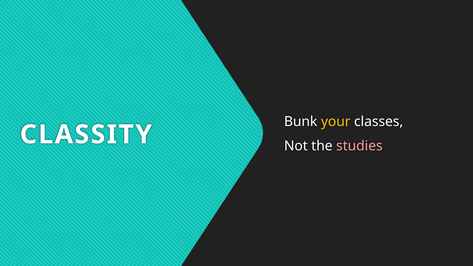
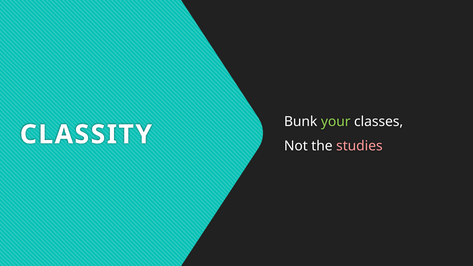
your colour: yellow -> light green (336, 122)
